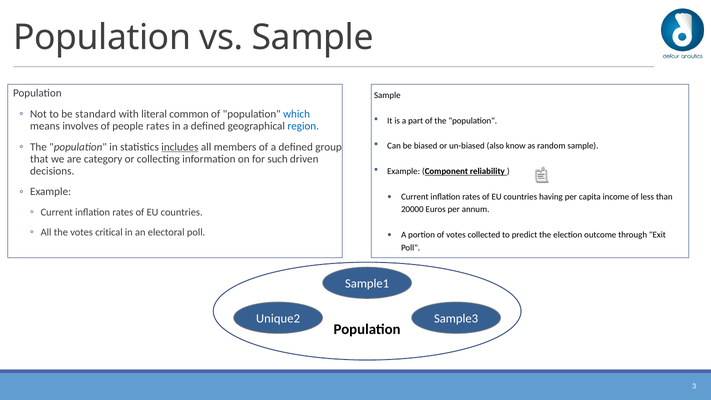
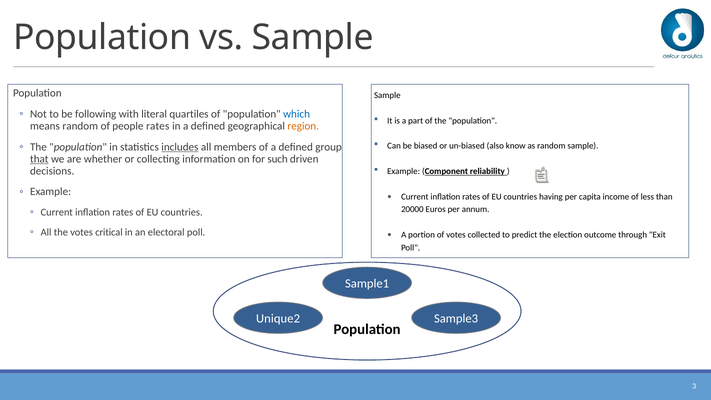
standard: standard -> following (96, 114)
common: common -> quartiles (189, 114)
means involves: involves -> random (80, 126)
region colour: blue -> orange (303, 126)
that underline: none -> present (39, 159)
category: category -> whether (103, 159)
